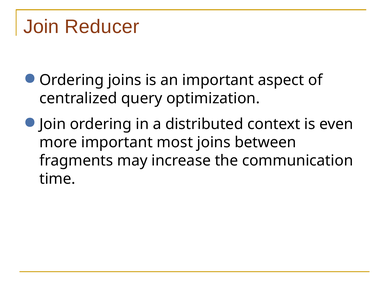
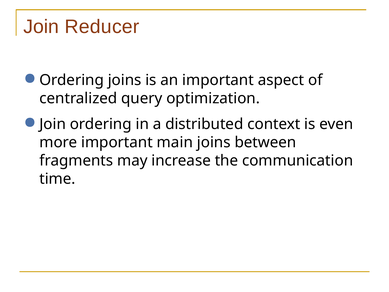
most: most -> main (175, 142)
